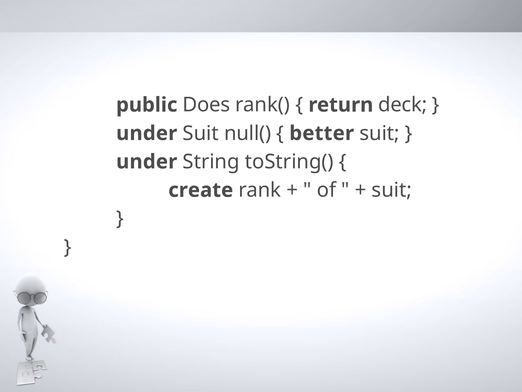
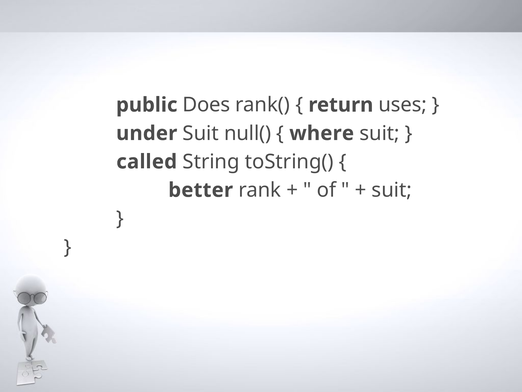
deck: deck -> uses (403, 105)
better: better -> where (322, 133)
under: under -> called (147, 162)
create: create -> better (201, 190)
